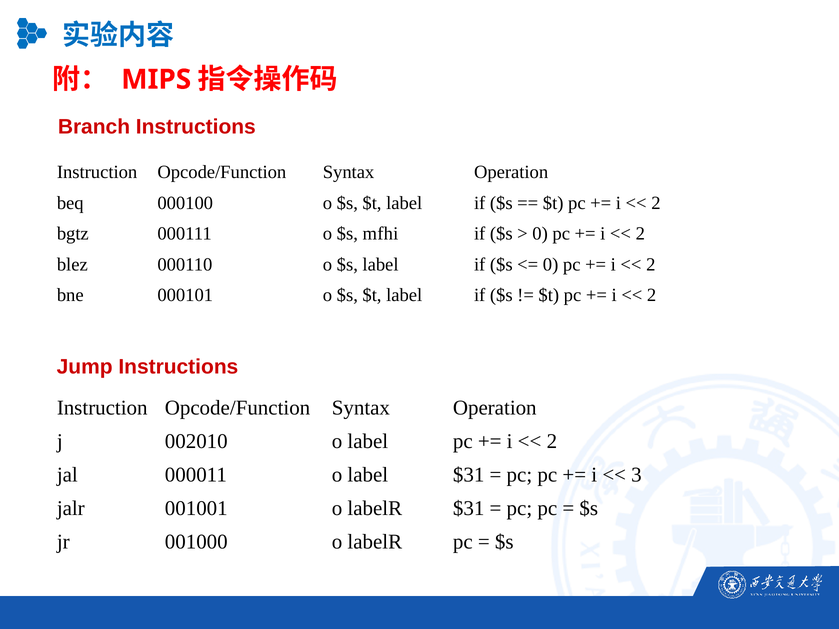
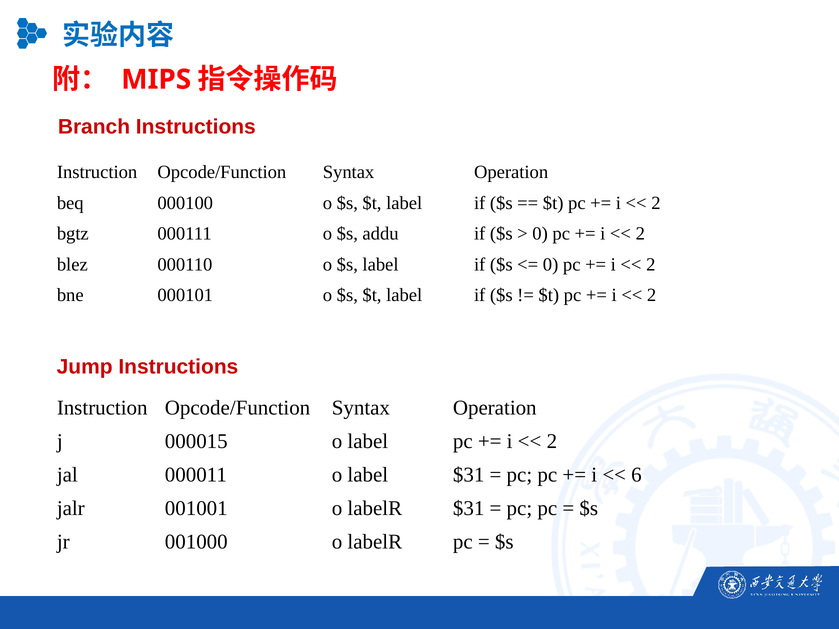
mfhi: mfhi -> addu (381, 234)
002010: 002010 -> 000015 (196, 441)
3: 3 -> 6 (636, 475)
